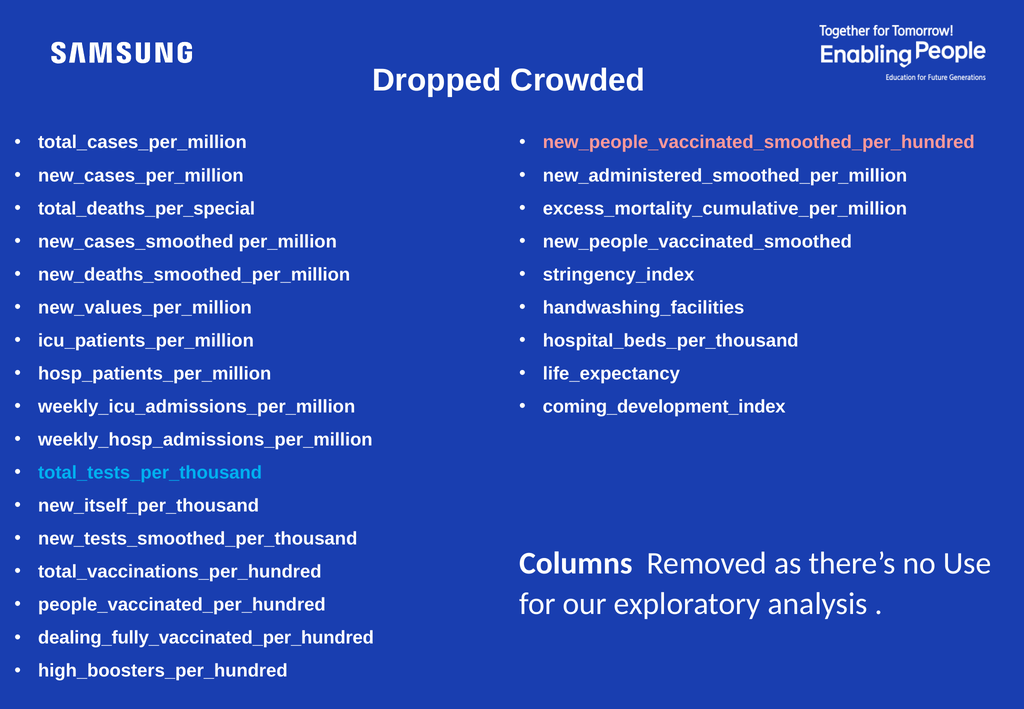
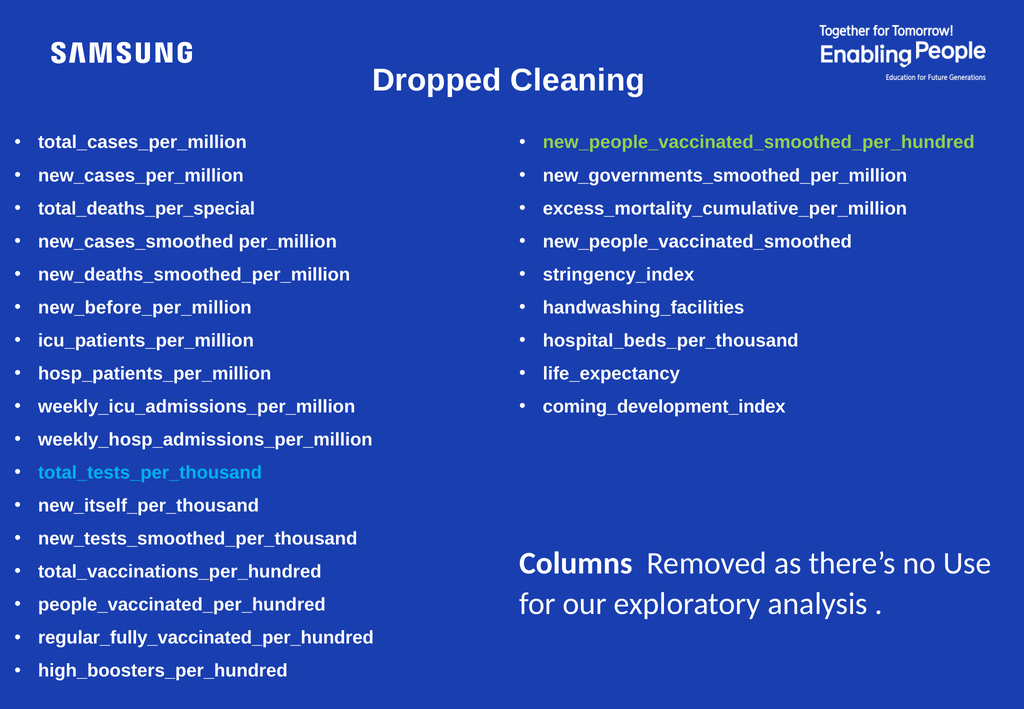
Crowded: Crowded -> Cleaning (578, 80)
new_people_vaccinated_smoothed_per_hundred colour: pink -> light green (759, 142)
new_administered_smoothed_per_million: new_administered_smoothed_per_million -> new_governments_smoothed_per_million (725, 175)
new_values_per_million: new_values_per_million -> new_before_per_million (145, 308)
dealing_fully_vaccinated_per_hundred: dealing_fully_vaccinated_per_hundred -> regular_fully_vaccinated_per_hundred (206, 638)
